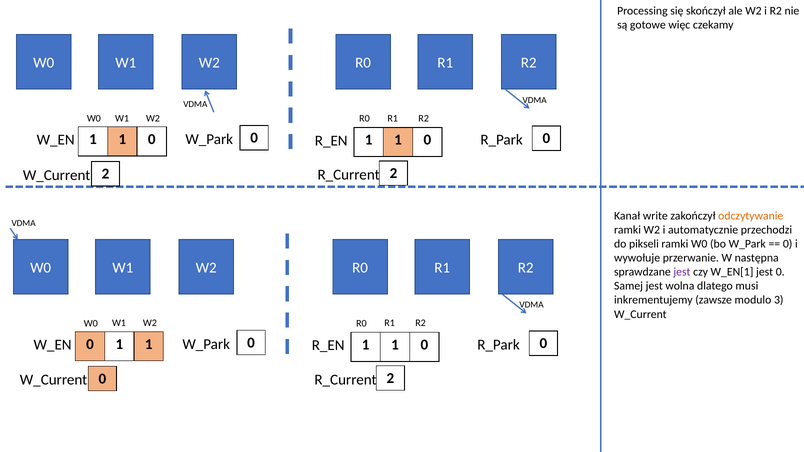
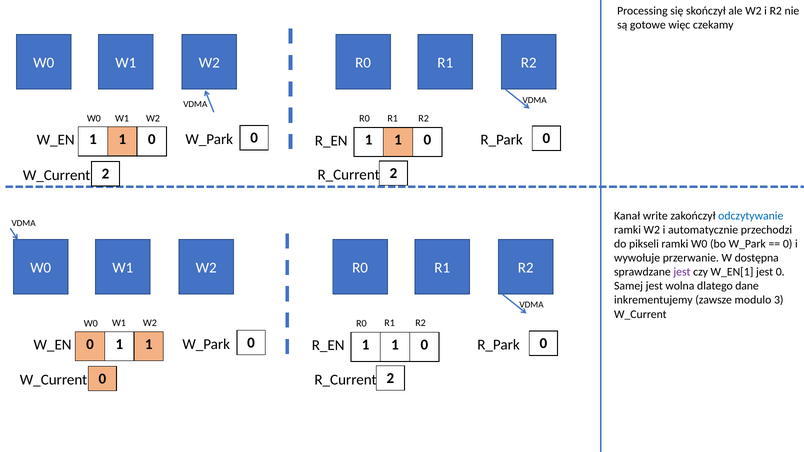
odczytywanie colour: orange -> blue (751, 216)
następna: następna -> dostępna (757, 258)
musi: musi -> dane (747, 286)
